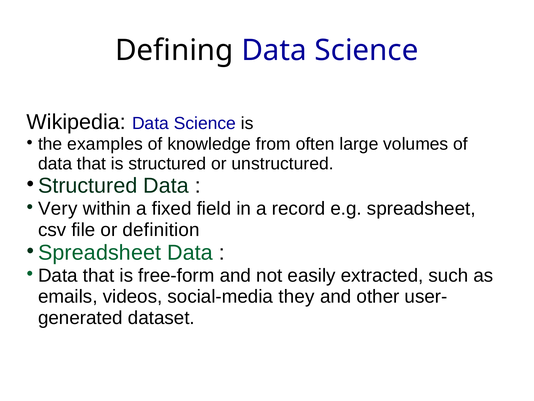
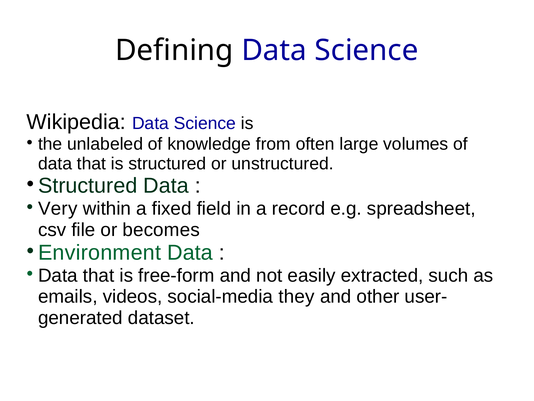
examples: examples -> unlabeled (105, 144)
definition: definition -> becomes (161, 230)
Spreadsheet: Spreadsheet -> Environment (100, 252)
